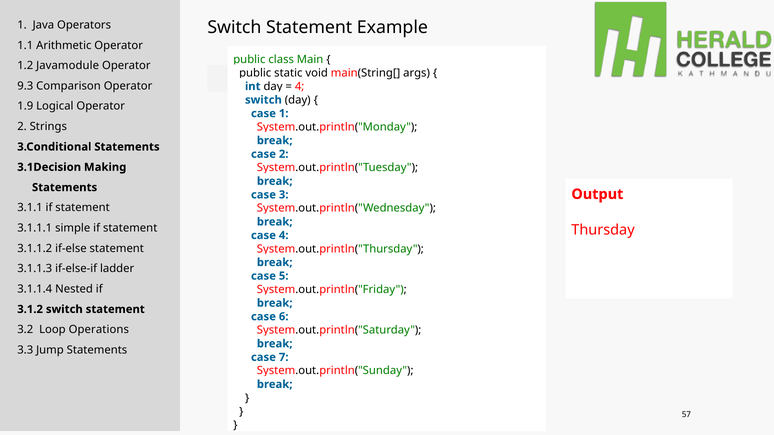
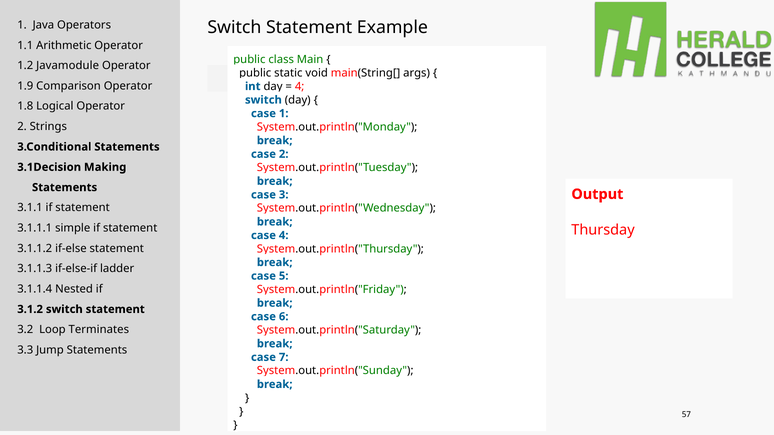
9.3: 9.3 -> 1.9 (25, 86)
1.9: 1.9 -> 1.8 (25, 106)
Operations: Operations -> Terminates (99, 330)
